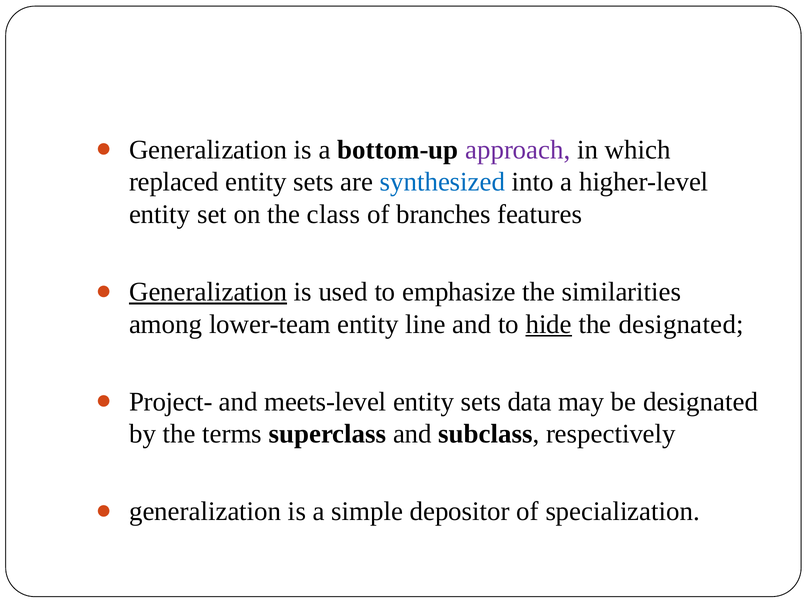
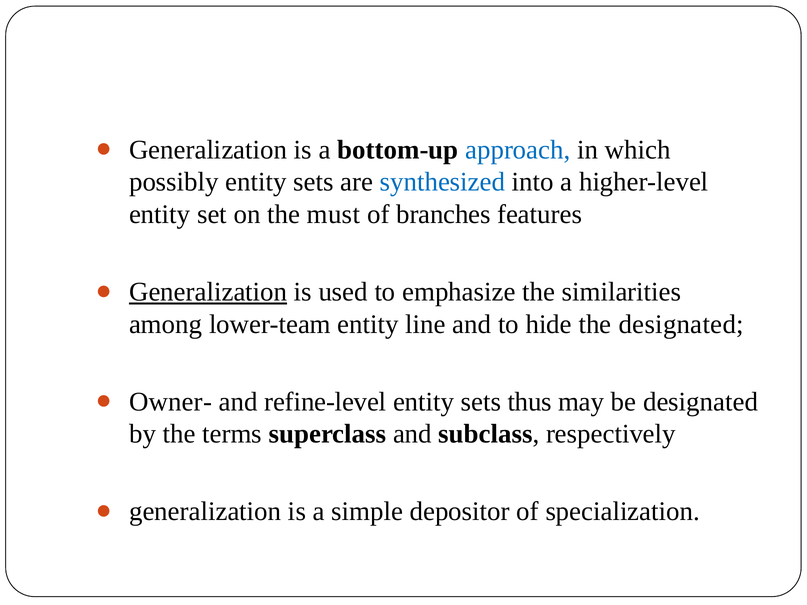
approach colour: purple -> blue (518, 150)
replaced: replaced -> possibly (174, 182)
class: class -> must (334, 214)
hide underline: present -> none (549, 324)
Project-: Project- -> Owner- (171, 402)
meets-level: meets-level -> refine-level (325, 402)
data: data -> thus (530, 402)
